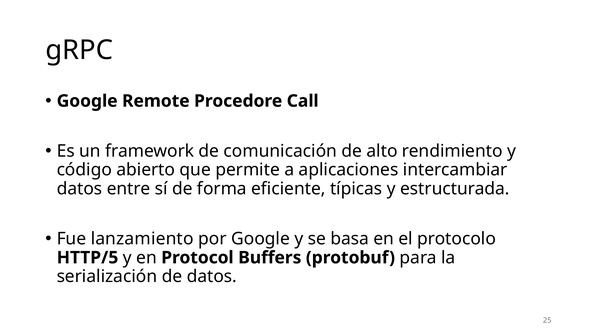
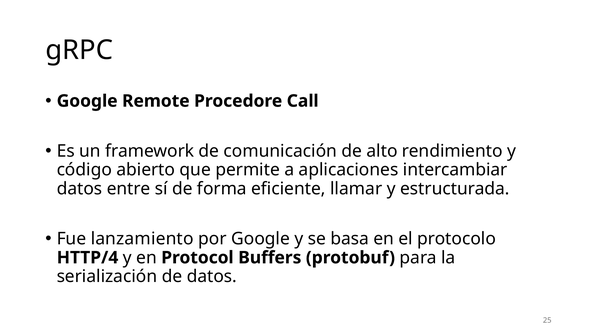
típicas: típicas -> llamar (356, 189)
HTTP/5: HTTP/5 -> HTTP/4 (88, 257)
